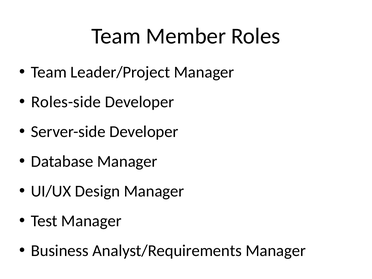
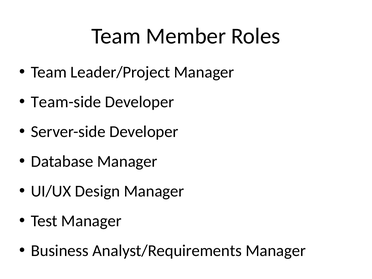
Roles-side: Roles-side -> Team-side (66, 102)
